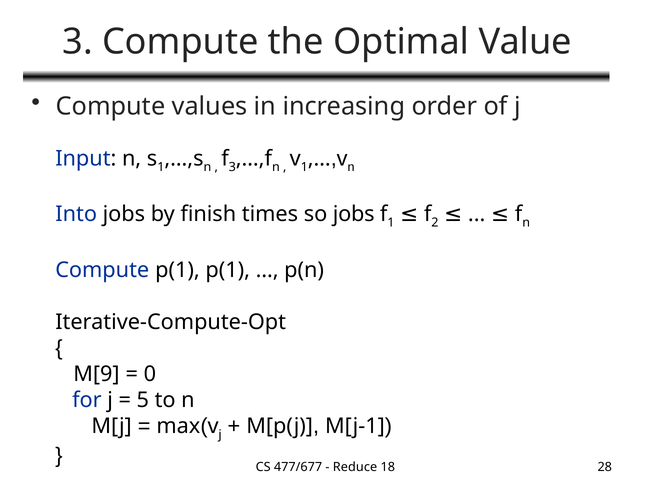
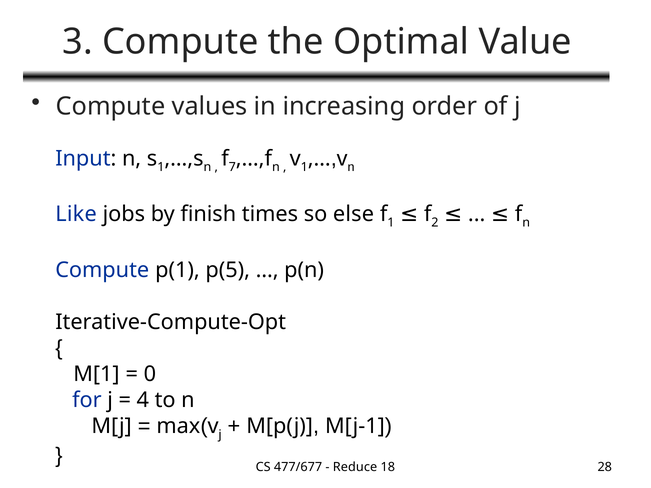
3: 3 -> 7 (232, 167)
Into: Into -> Like (76, 214)
so jobs: jobs -> else (353, 214)
p(1 p(1: p(1 -> p(5 (228, 270)
M[9: M[9 -> M[1 (96, 374)
5: 5 -> 4 (143, 400)
